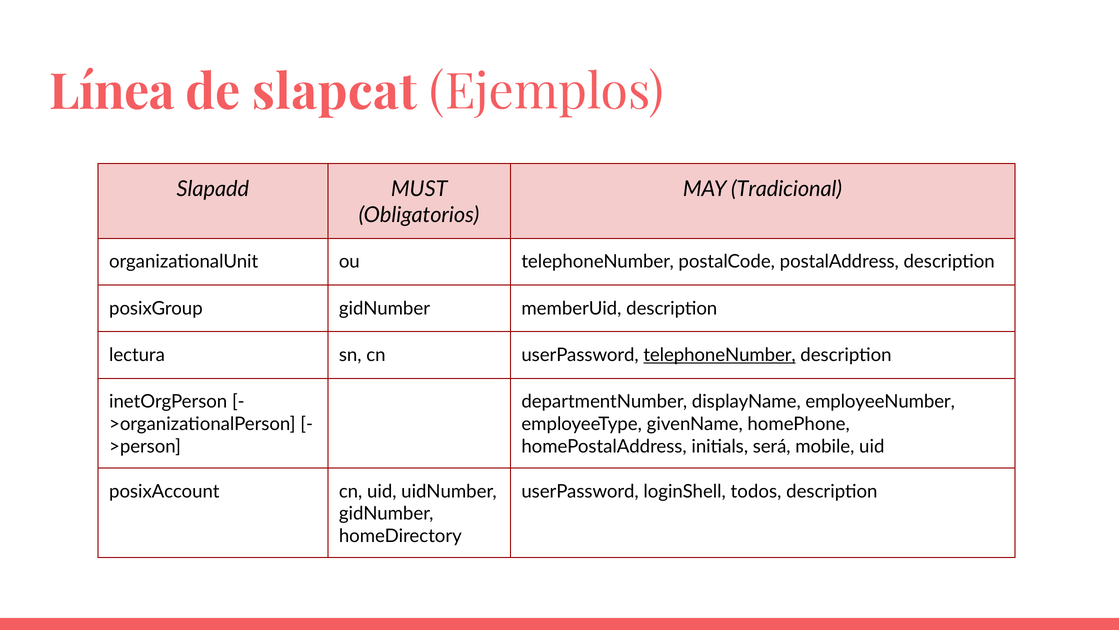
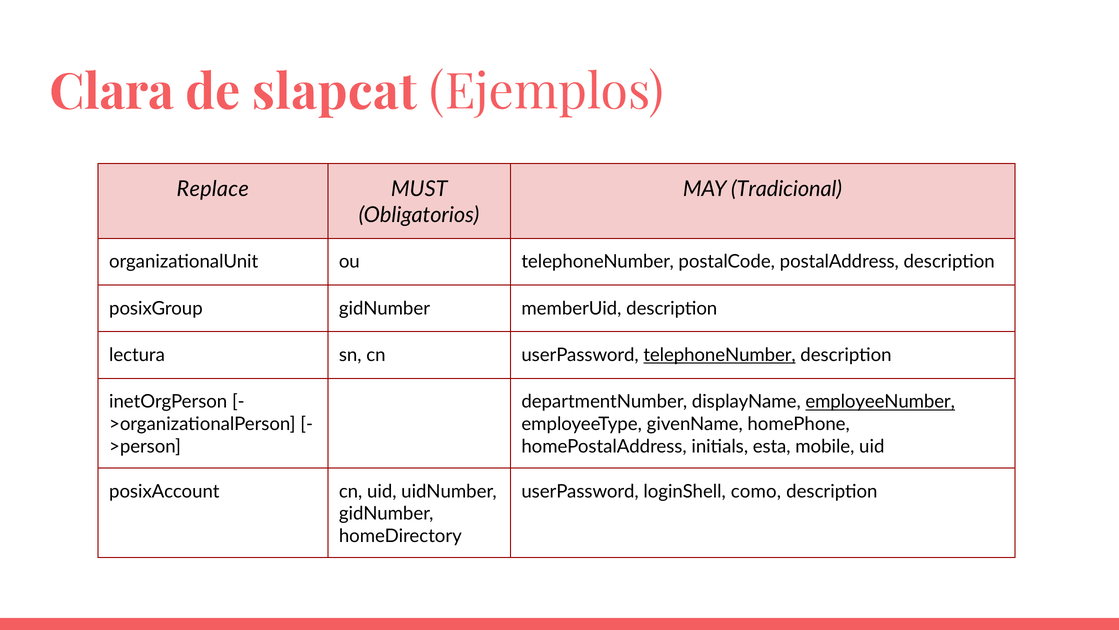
Línea: Línea -> Clara (112, 92)
Slapadd: Slapadd -> Replace (213, 189)
employeeNumber underline: none -> present (880, 401)
será: será -> esta (772, 446)
todos: todos -> como (756, 491)
